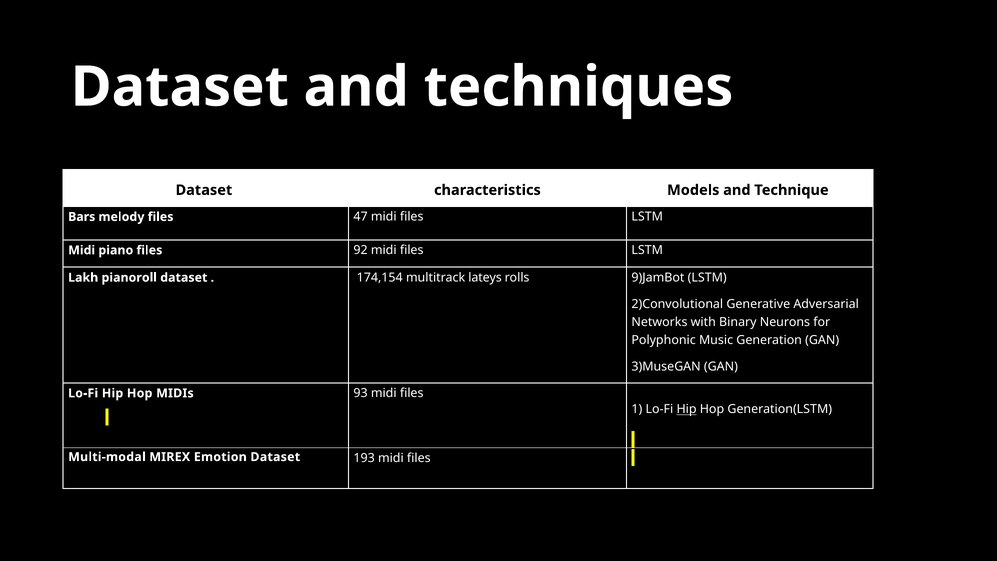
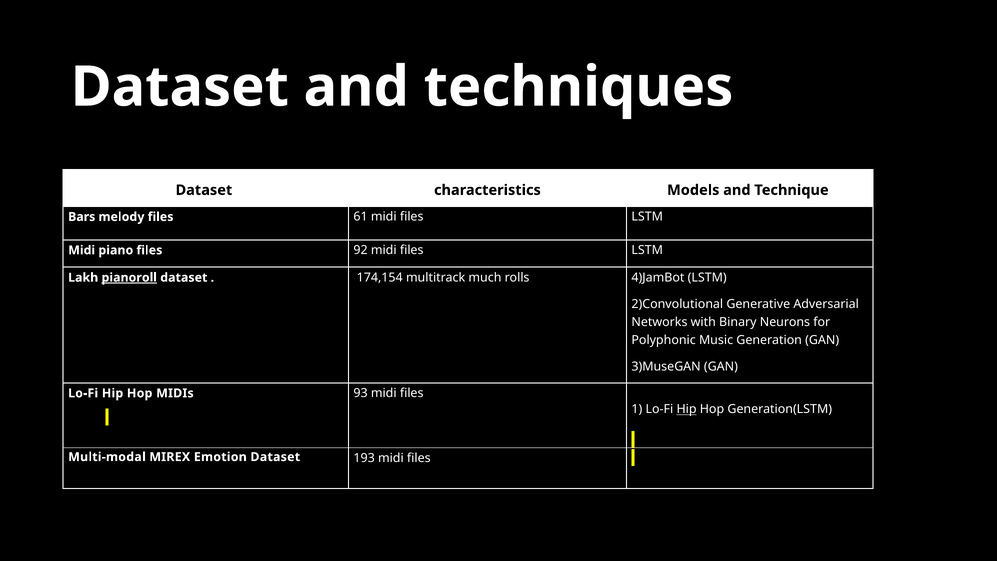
47: 47 -> 61 (361, 217)
pianoroll underline: none -> present (129, 278)
lateys: lateys -> much (485, 278)
9)JamBot: 9)JamBot -> 4)JamBot (658, 278)
